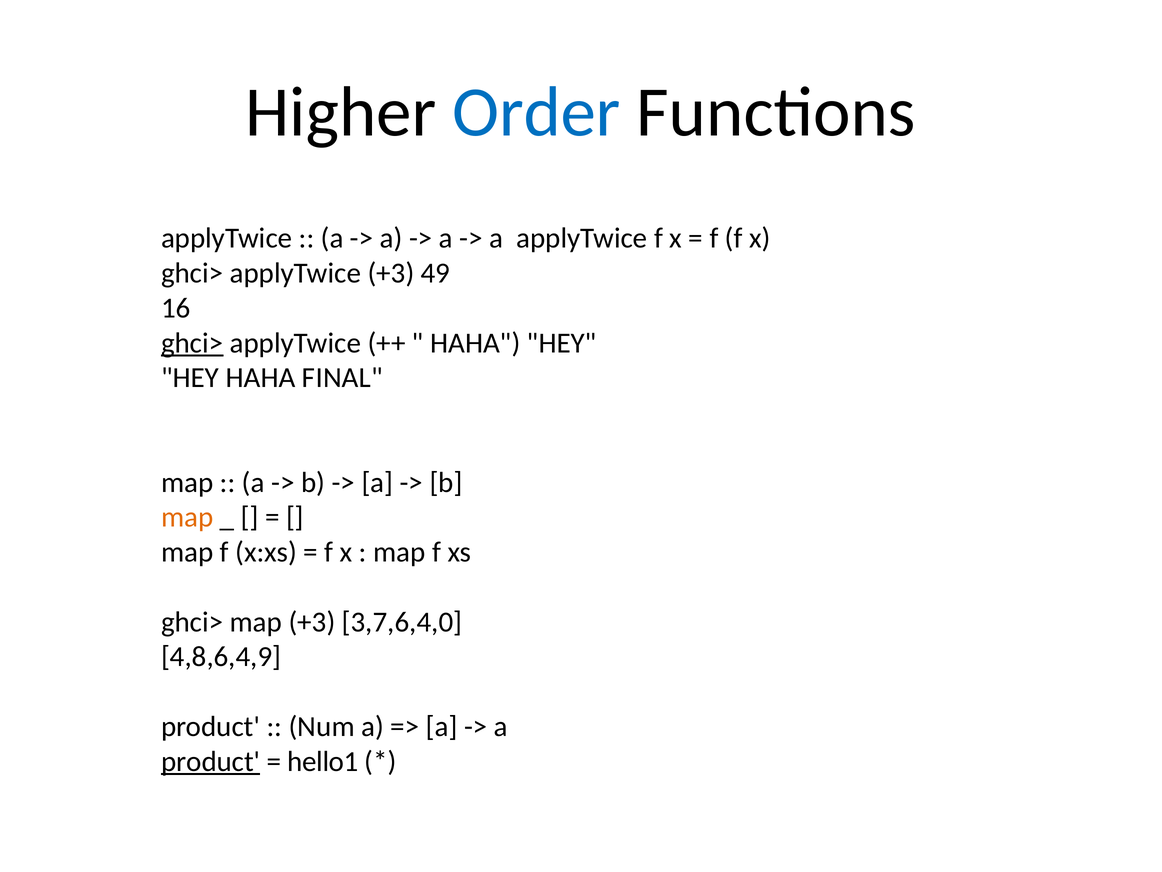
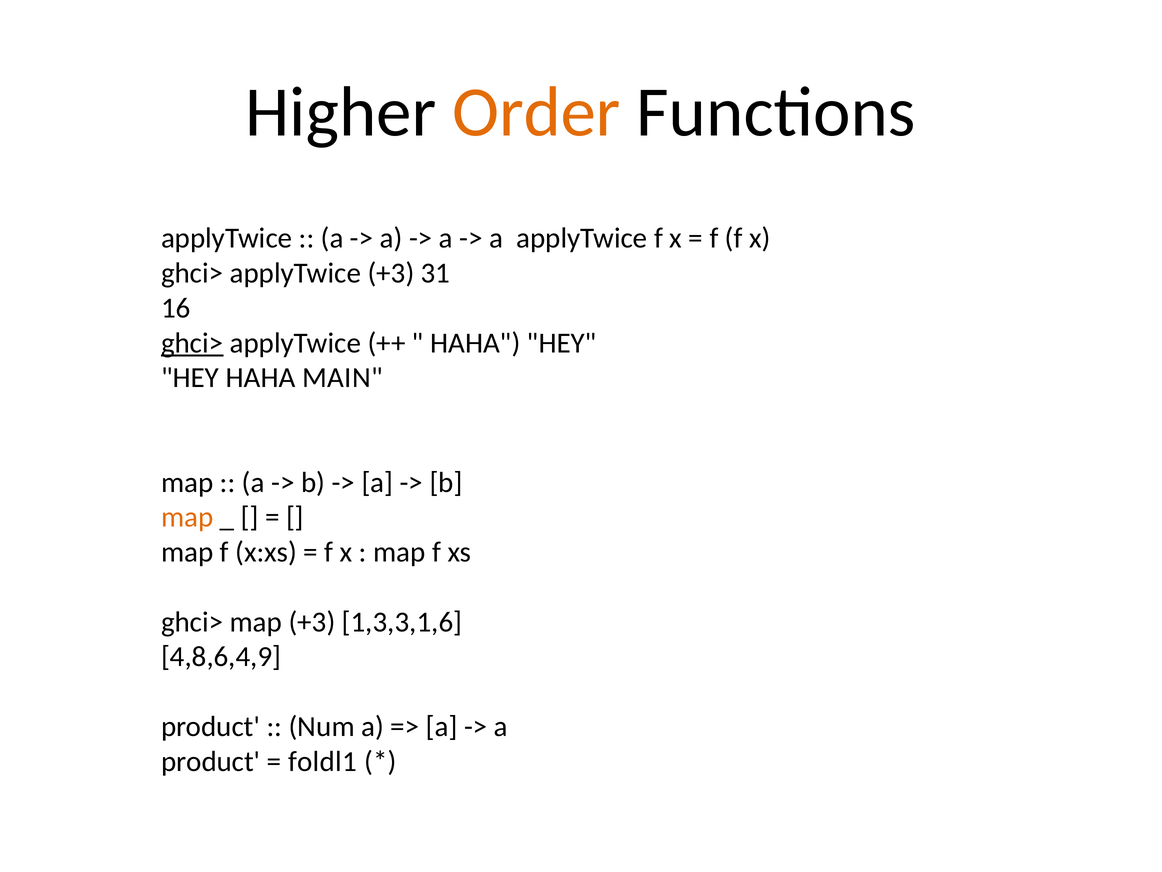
Order colour: blue -> orange (536, 112)
49: 49 -> 31 (435, 273)
FINAL: FINAL -> MAIN (342, 378)
3,7,6,4,0: 3,7,6,4,0 -> 1,3,3,1,6 (402, 622)
product underline: present -> none (211, 761)
hello1: hello1 -> foldl1 (323, 761)
